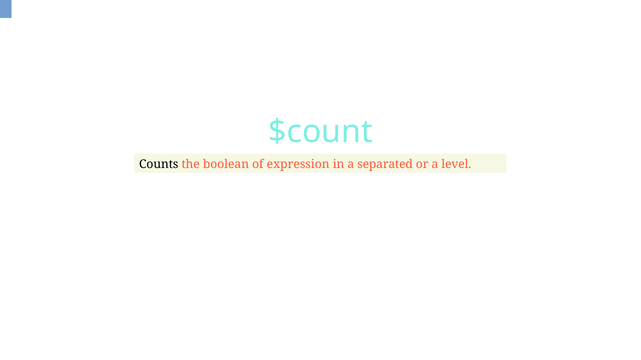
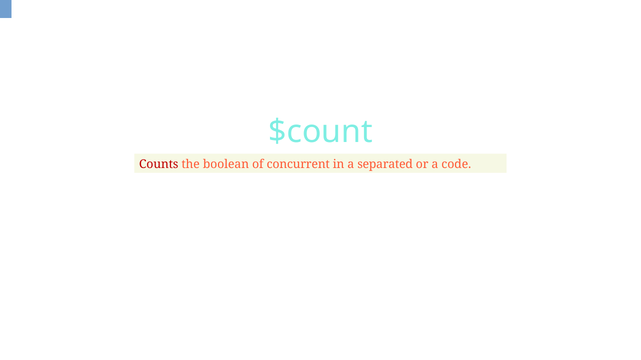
Counts colour: black -> red (159, 164)
expression: expression -> concurrent (298, 164)
level: level -> code (456, 164)
